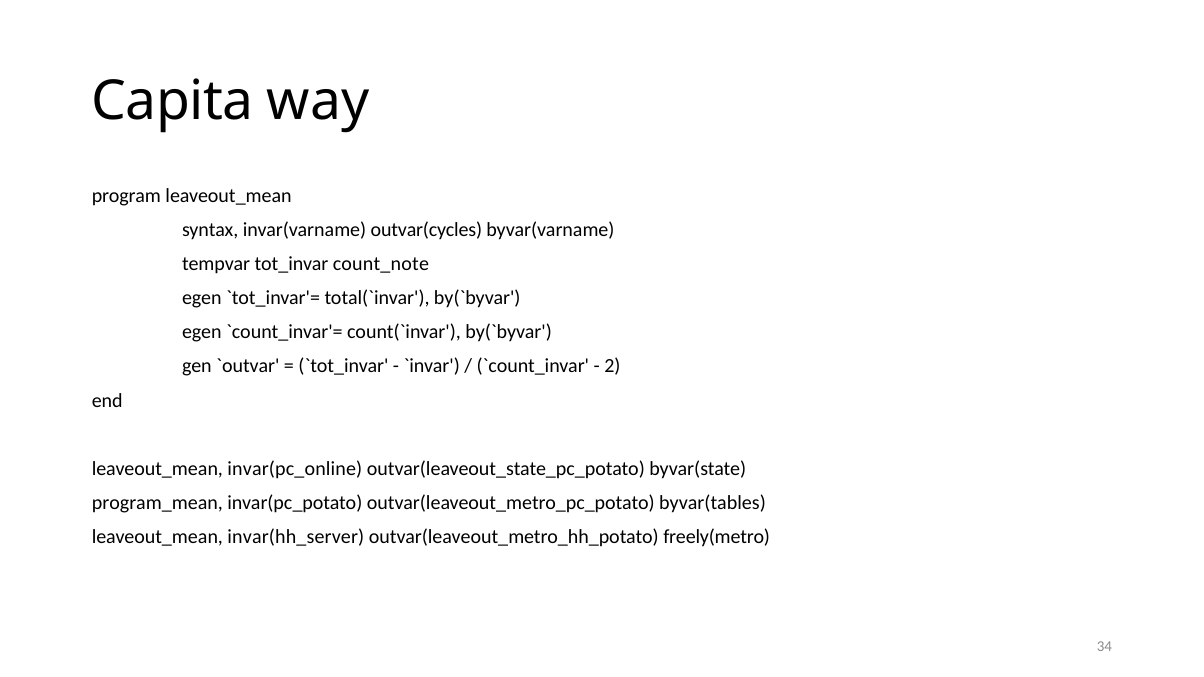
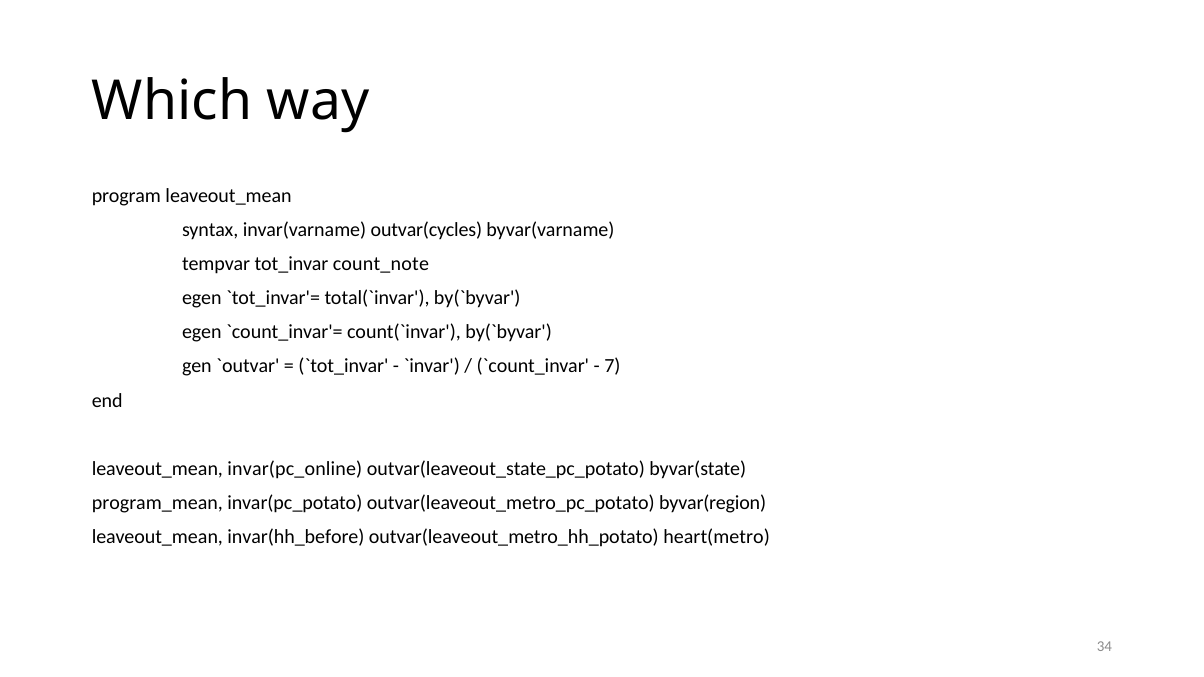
Capita: Capita -> Which (172, 101)
2: 2 -> 7 (612, 366)
byvar(tables: byvar(tables -> byvar(region (713, 503)
invar(hh_server: invar(hh_server -> invar(hh_before (296, 537)
freely(metro: freely(metro -> heart(metro (717, 537)
